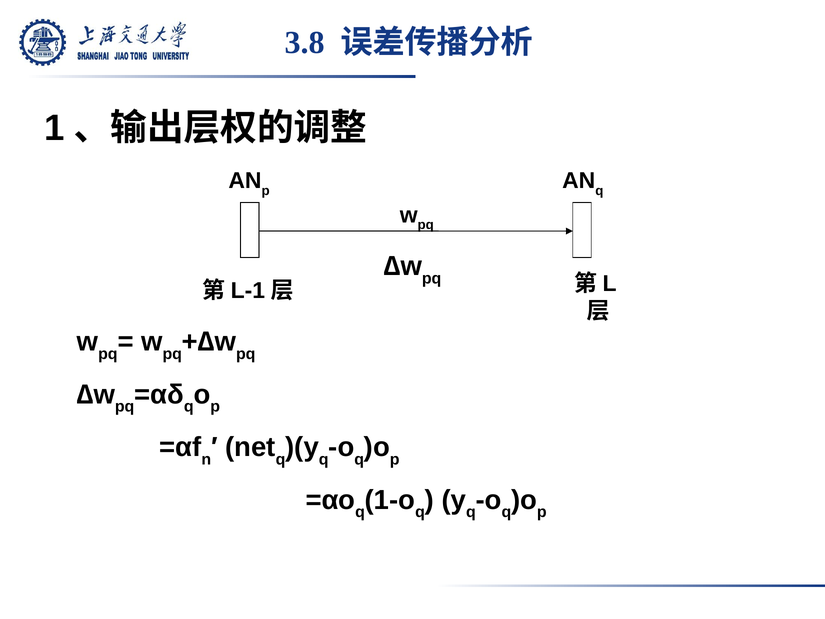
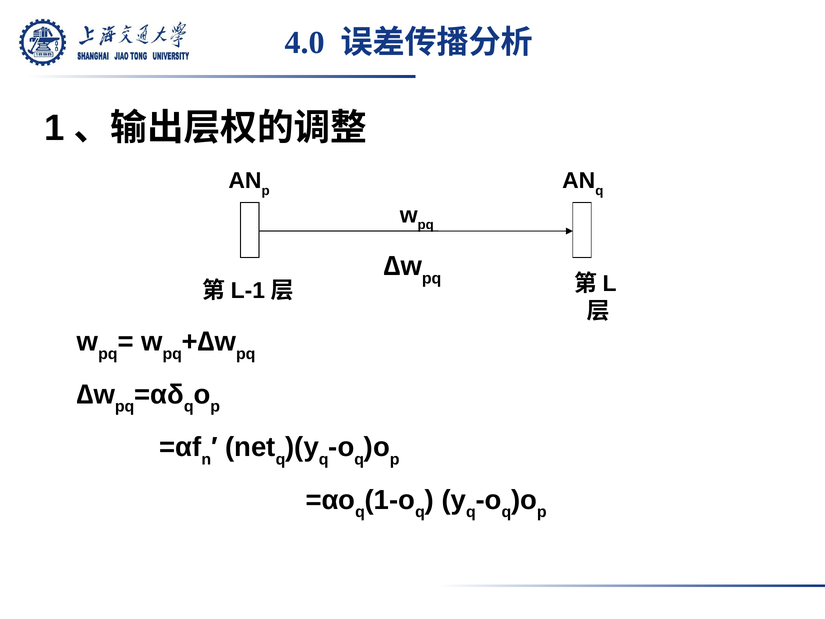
3.8: 3.8 -> 4.0 (305, 43)
